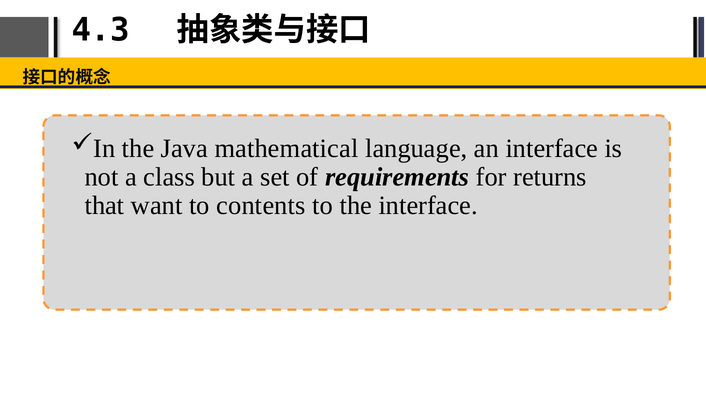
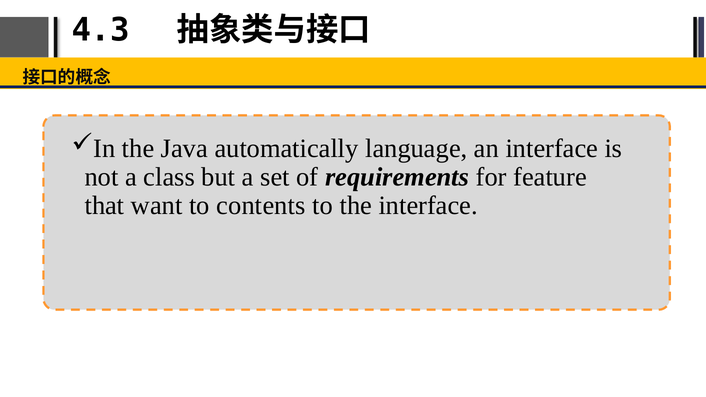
mathematical: mathematical -> automatically (287, 149)
returns: returns -> feature (550, 177)
